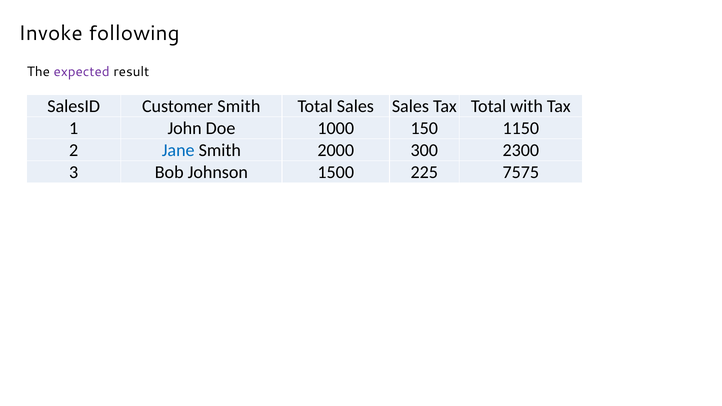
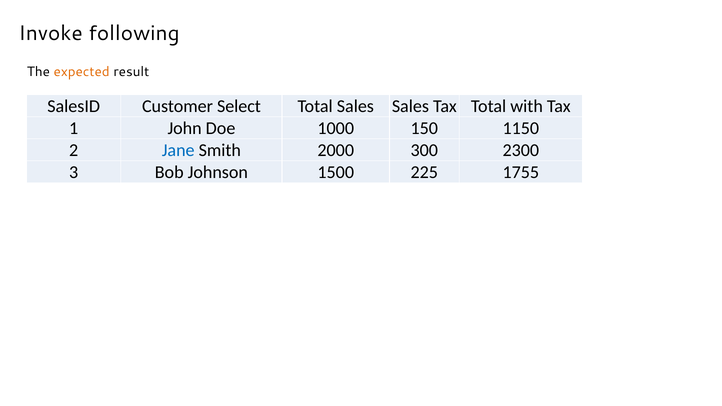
expected colour: purple -> orange (82, 72)
Customer Smith: Smith -> Select (239, 106)
7575: 7575 -> 1755 (521, 172)
